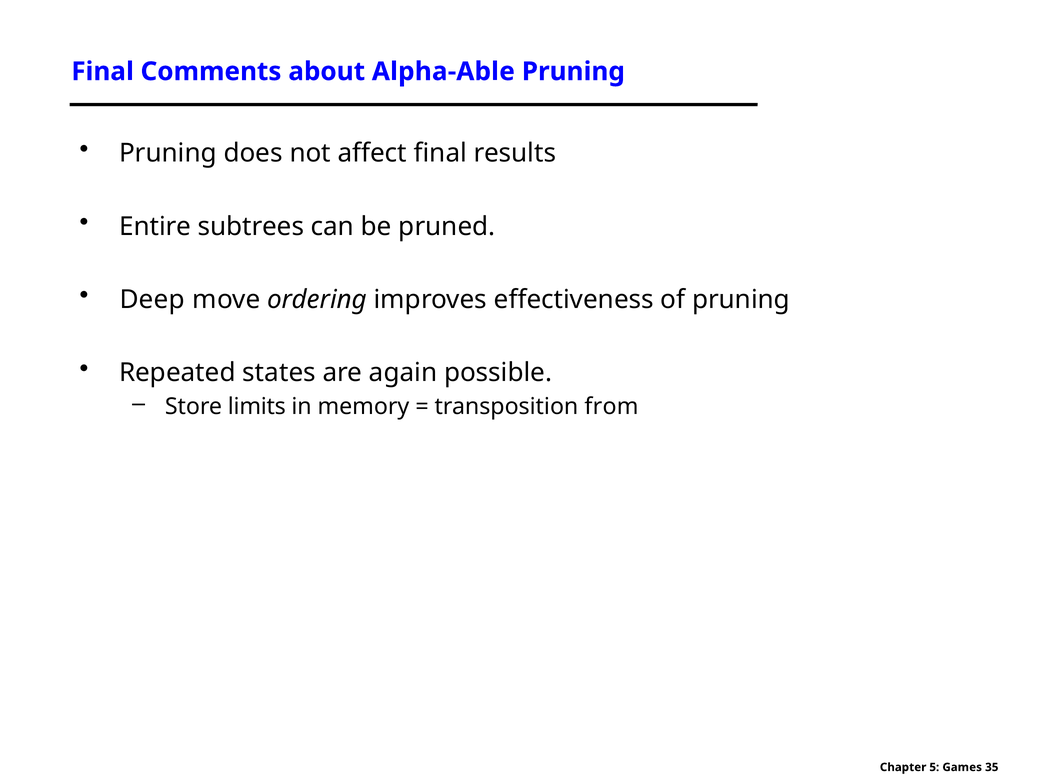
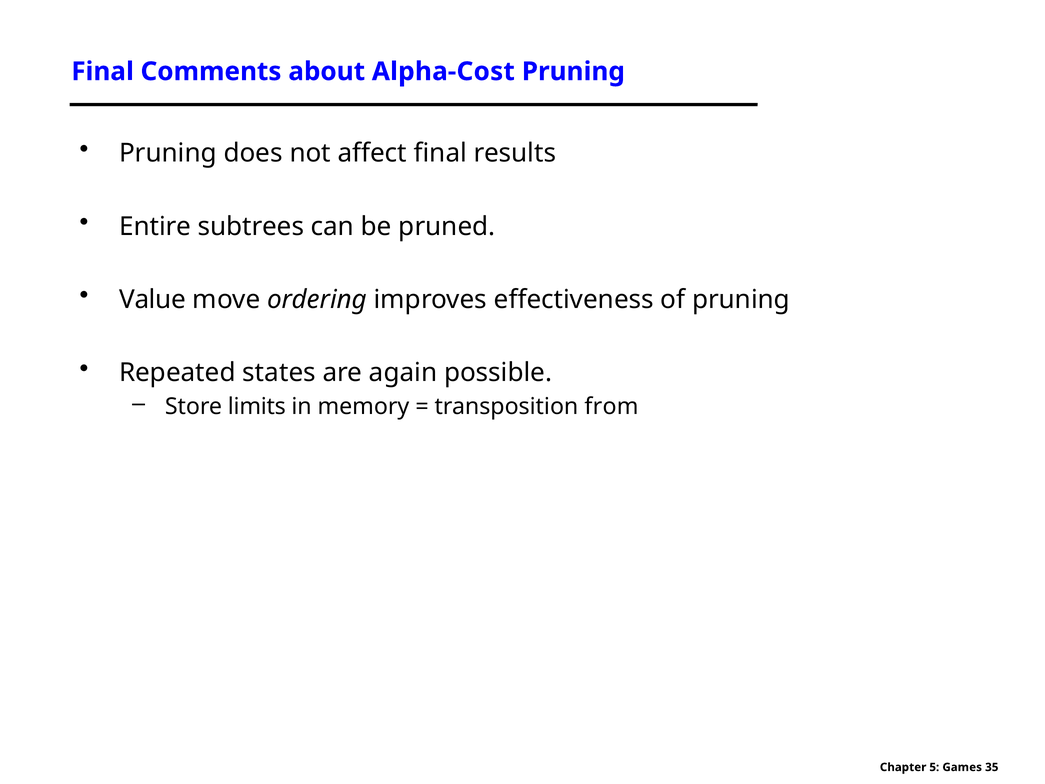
Alpha-Able: Alpha-Able -> Alpha-Cost (443, 71)
Deep: Deep -> Value (153, 299)
